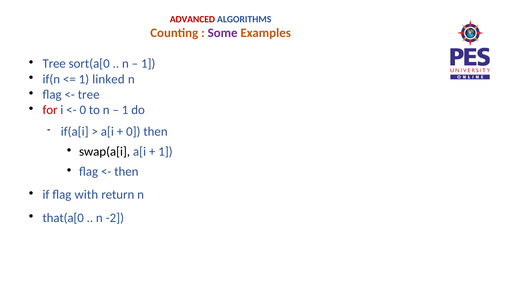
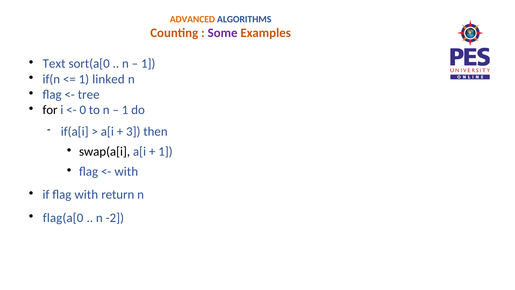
ADVANCED colour: red -> orange (192, 19)
Tree: Tree -> Text (54, 64)
for colour: red -> black (50, 110)
0: 0 -> 3 (133, 131)
then: then -> with (126, 171)
that(a[0: that(a[0 -> flag(a[0 (63, 218)
